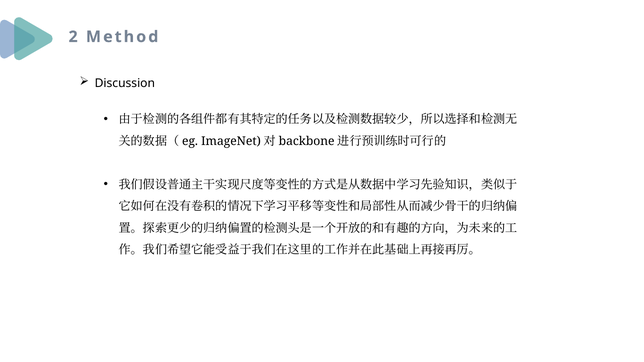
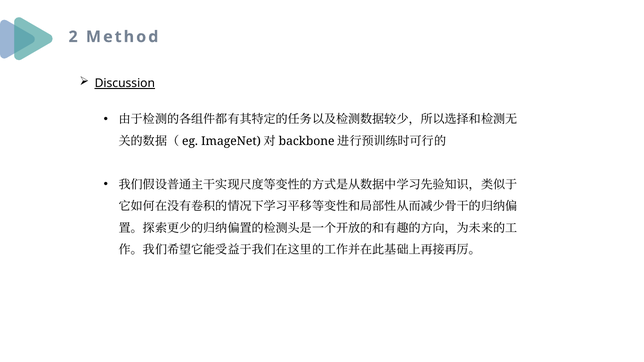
Discussion underline: none -> present (125, 83)
